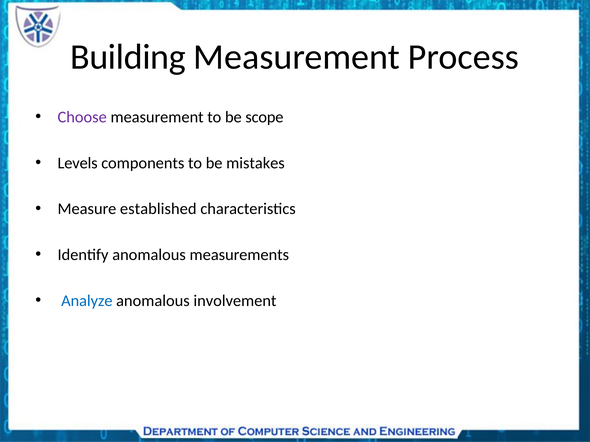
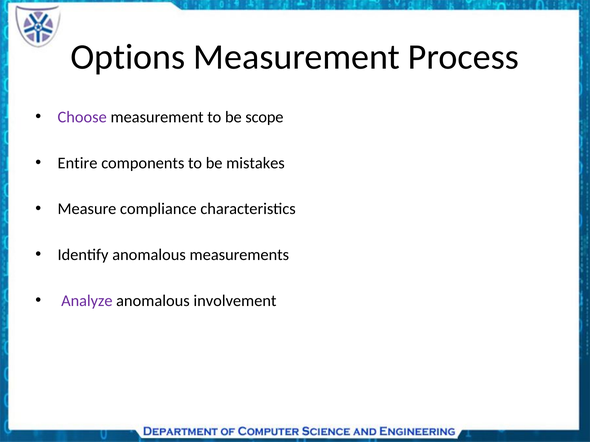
Building: Building -> Options (128, 57)
Levels: Levels -> Entire (78, 163)
established: established -> compliance (158, 209)
Analyze colour: blue -> purple (87, 301)
